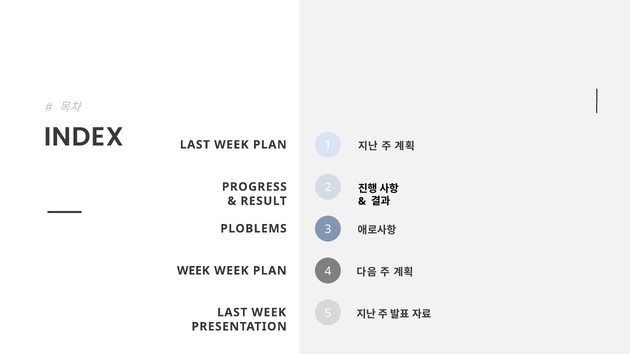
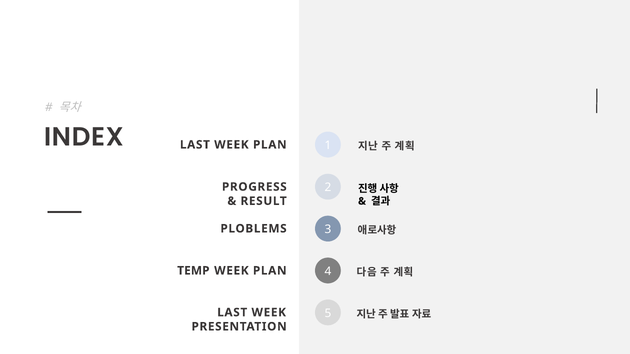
WEEK: WEEK -> TEMP (193, 271)
